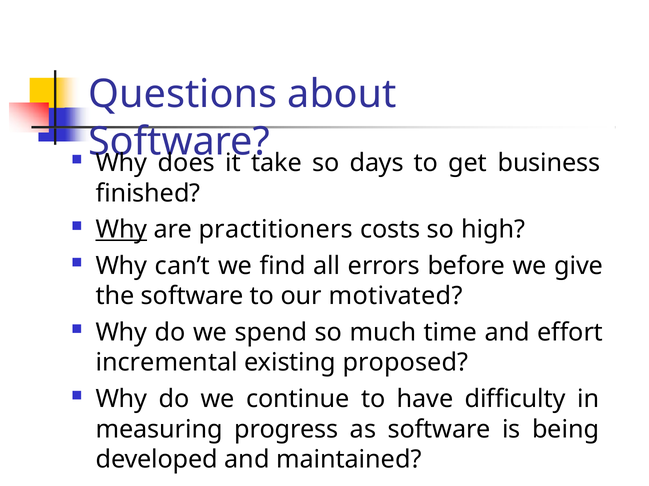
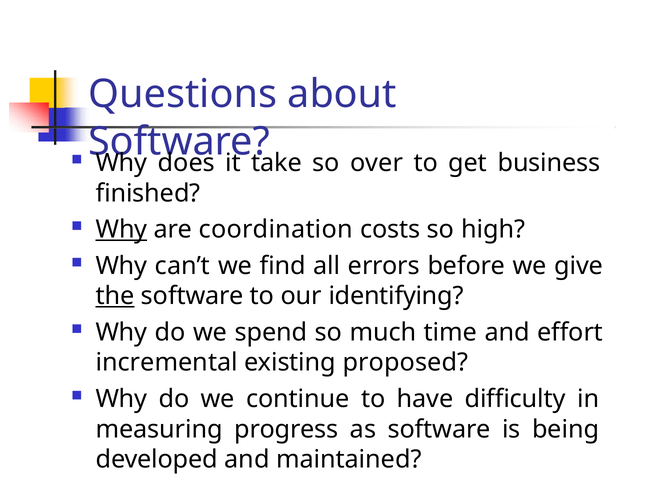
days: days -> over (377, 163)
practitioners: practitioners -> coordination (276, 230)
the underline: none -> present (115, 297)
motivated: motivated -> identifying (396, 297)
